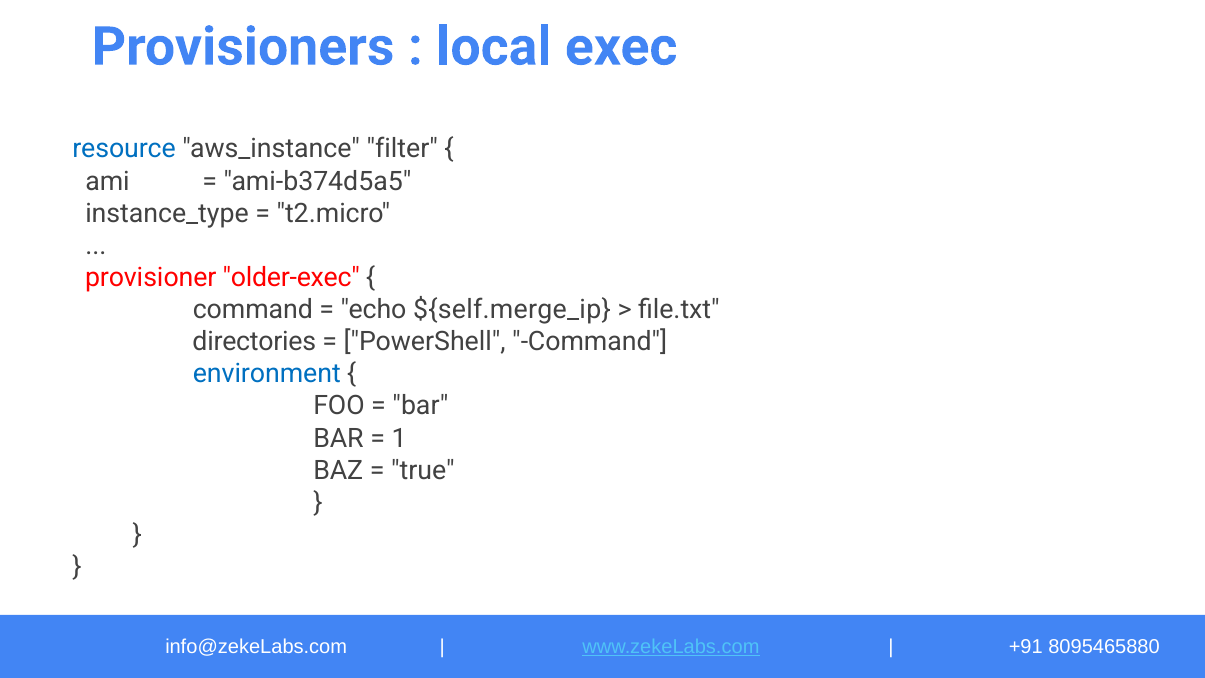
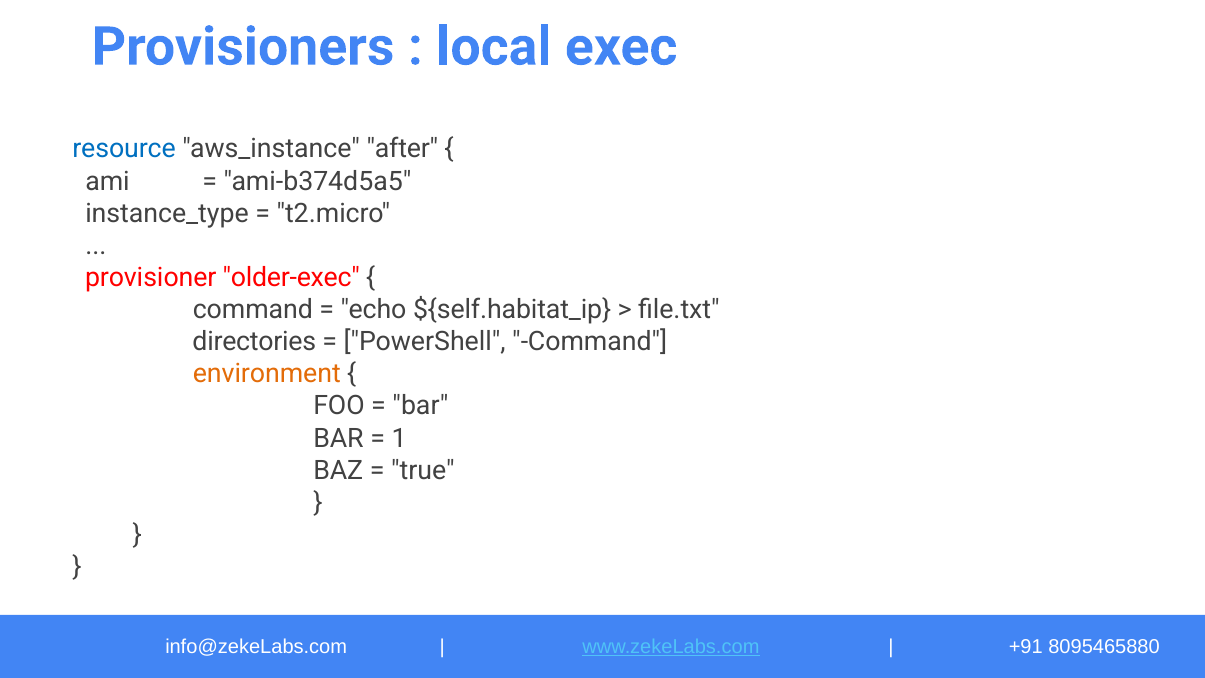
filter: filter -> after (402, 149)
${self.merge_ip: ${self.merge_ip -> ${self.habitat_ip (512, 310)
environment colour: blue -> orange (267, 374)
